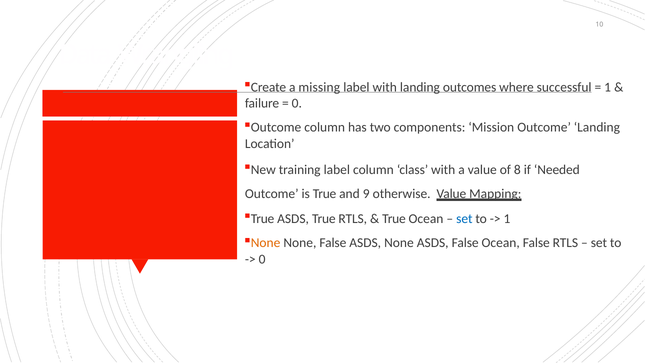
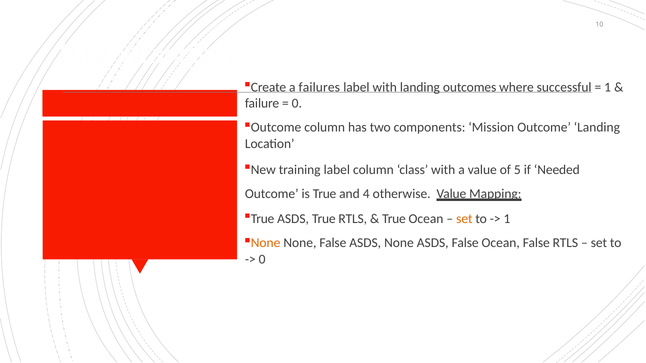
missing: missing -> failures (319, 87)
8: 8 -> 5 (517, 170)
9: 9 -> 4 (366, 194)
set colour: blue -> orange (464, 219)
